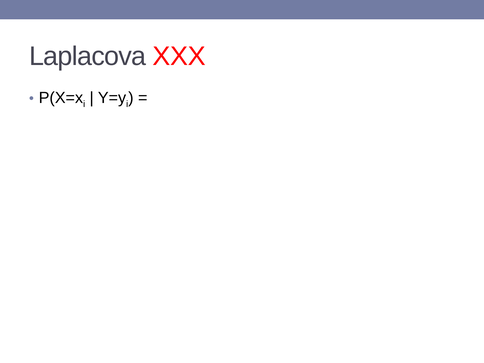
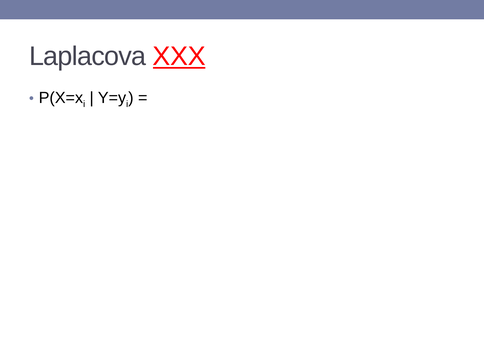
XXX underline: none -> present (179, 56)
